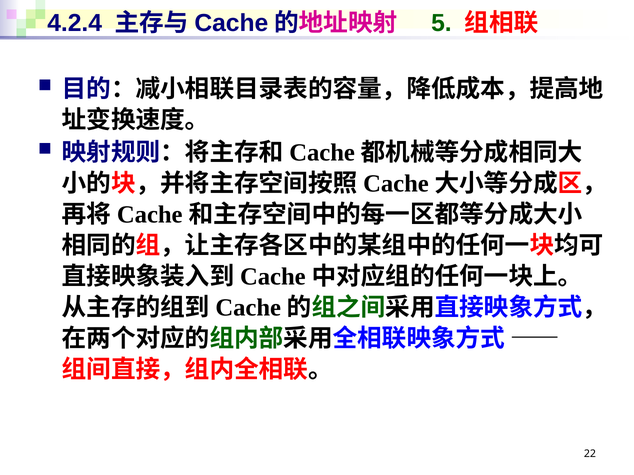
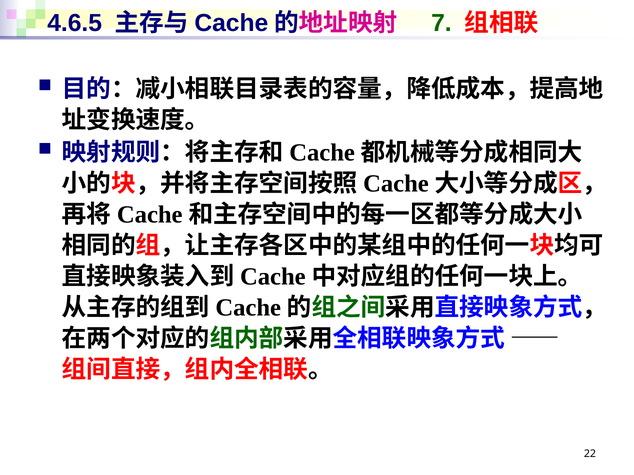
4.2.4: 4.2.4 -> 4.6.5 (75, 23)
5: 5 -> 7 (441, 23)
